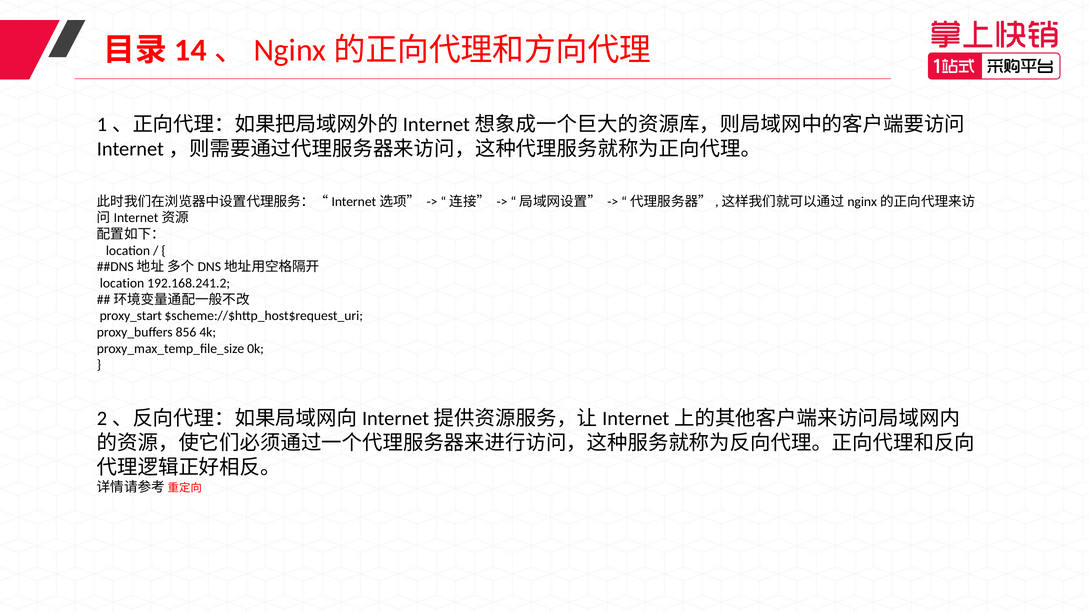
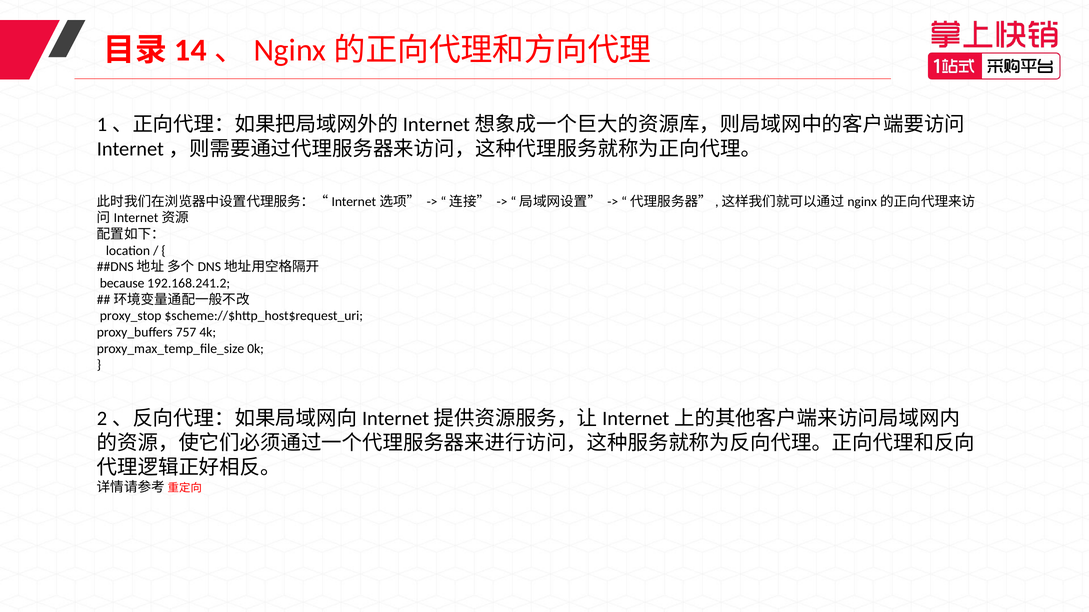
location: location -> because (122, 283)
proxy_start: proxy_start -> proxy_stop (131, 316)
856: 856 -> 757 (186, 332)
